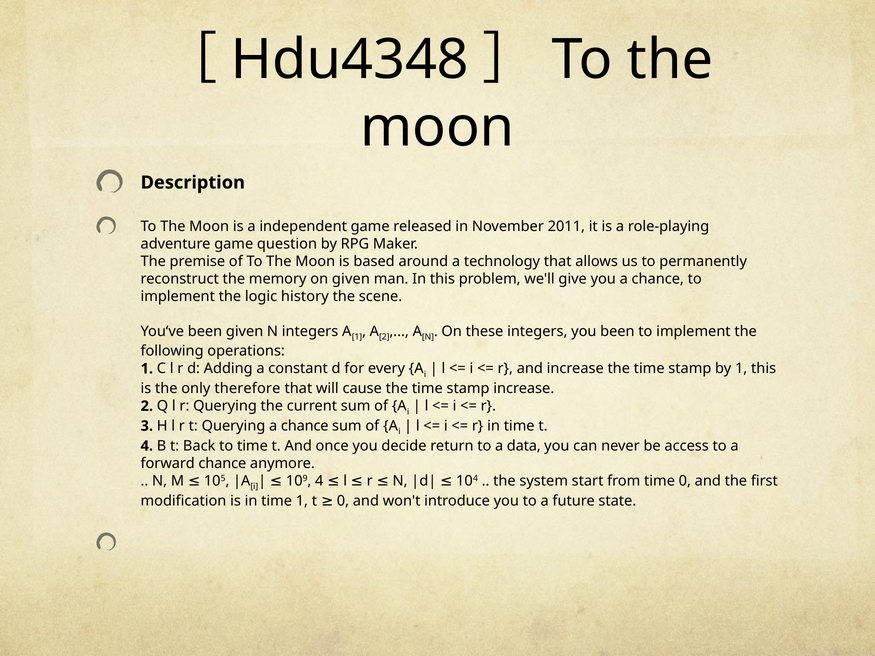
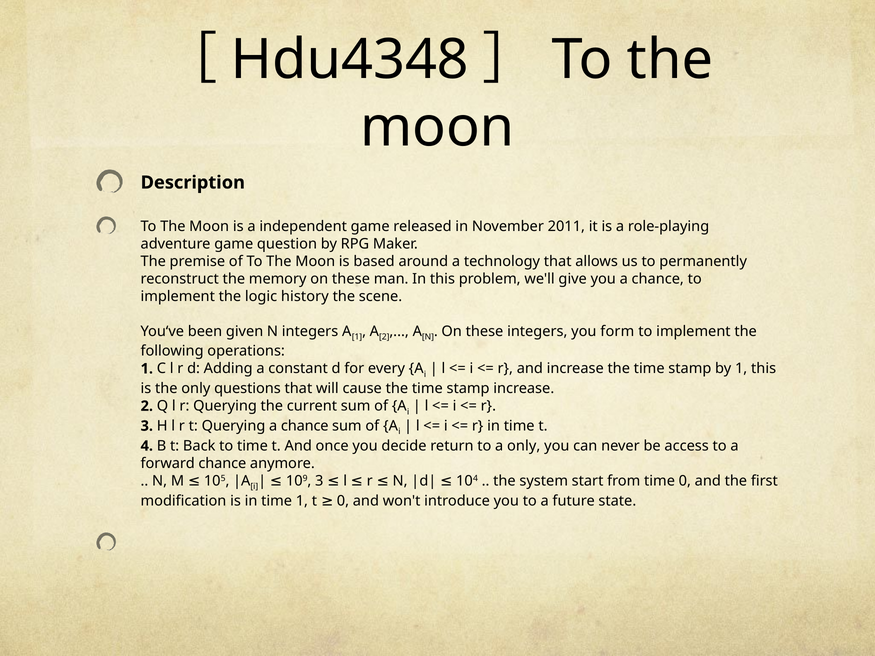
memory on given: given -> these (351, 279)
you been: been -> form (617, 331)
therefore: therefore -> questions (247, 389)
a data: data -> only (524, 446)
4: 4 -> 3 (319, 481)
